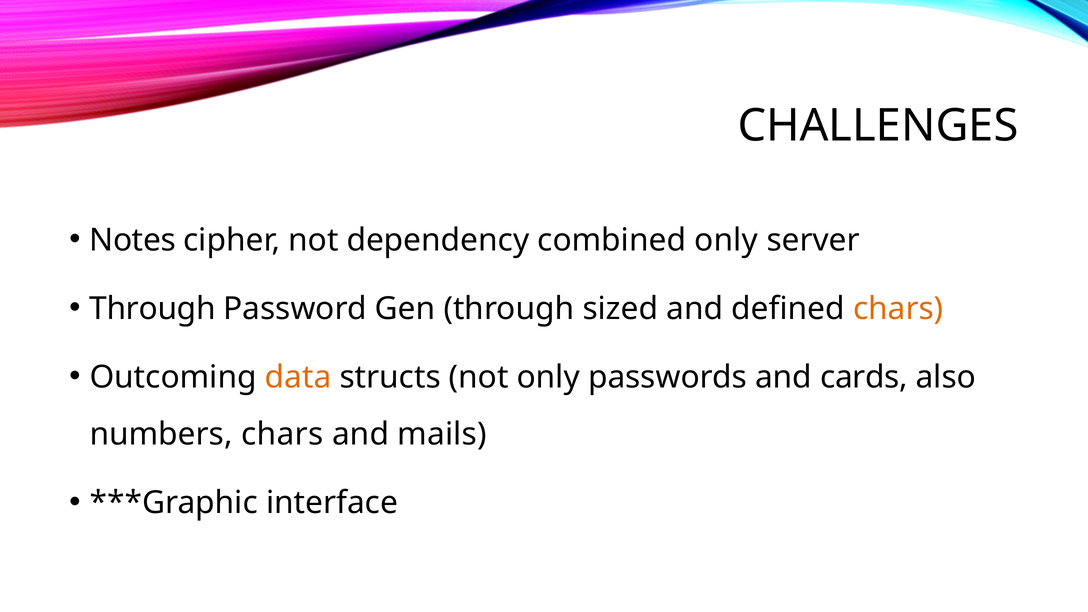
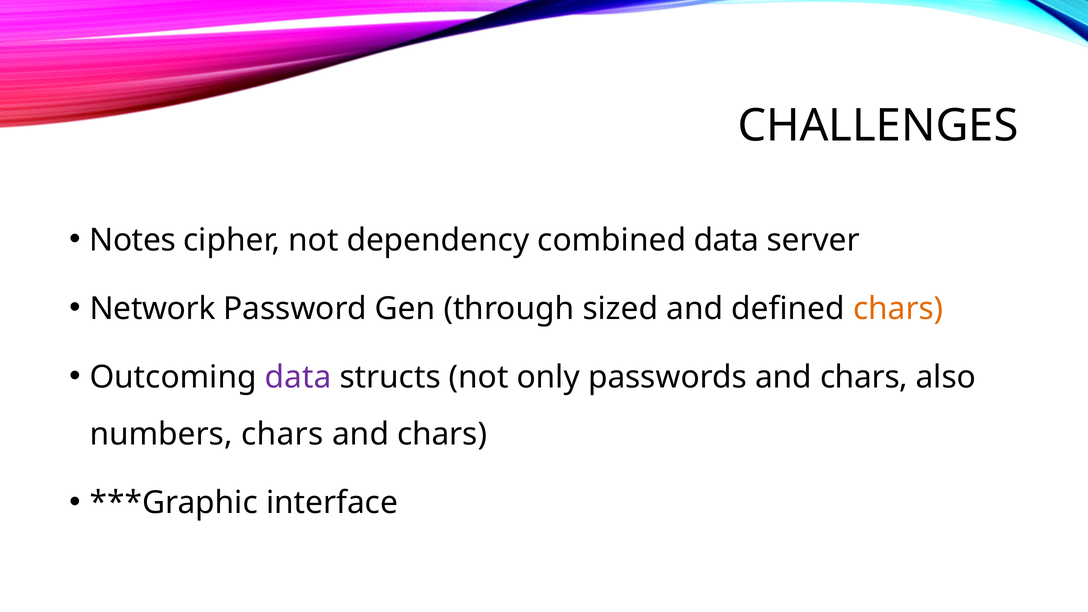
combined only: only -> data (726, 240)
Through: Through -> Network (153, 309)
data colour: orange -> purple (298, 377)
passwords and cards: cards -> chars (864, 377)
mails: mails -> chars (442, 434)
